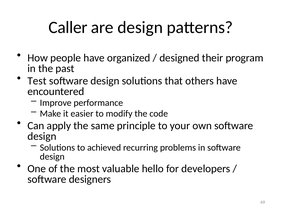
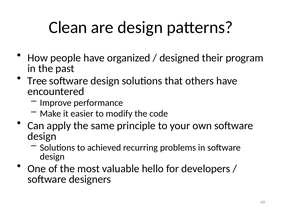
Caller: Caller -> Clean (68, 27)
Test: Test -> Tree (37, 81)
